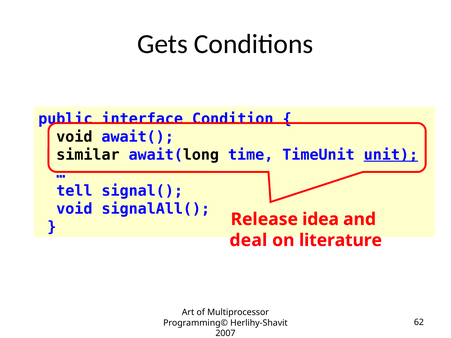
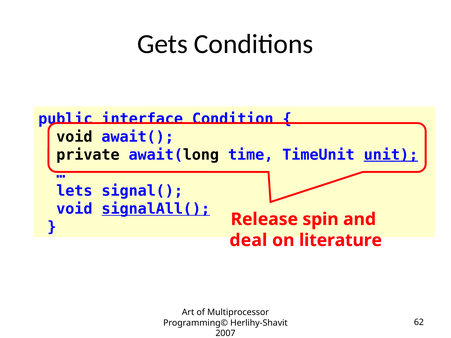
similar: similar -> private (88, 155)
tell: tell -> lets (74, 191)
signalAll( underline: none -> present (156, 209)
idea: idea -> spin (321, 219)
